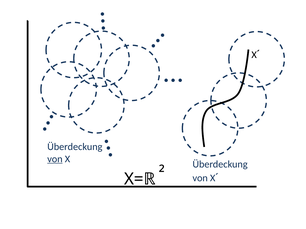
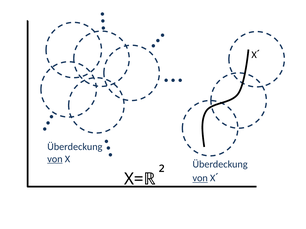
von underline: none -> present (200, 178)
